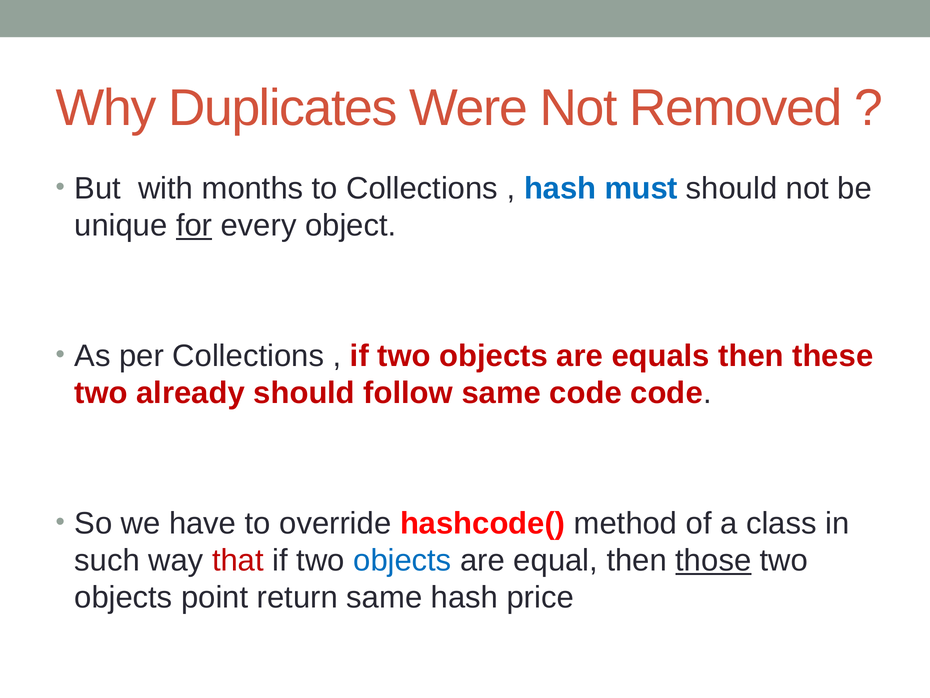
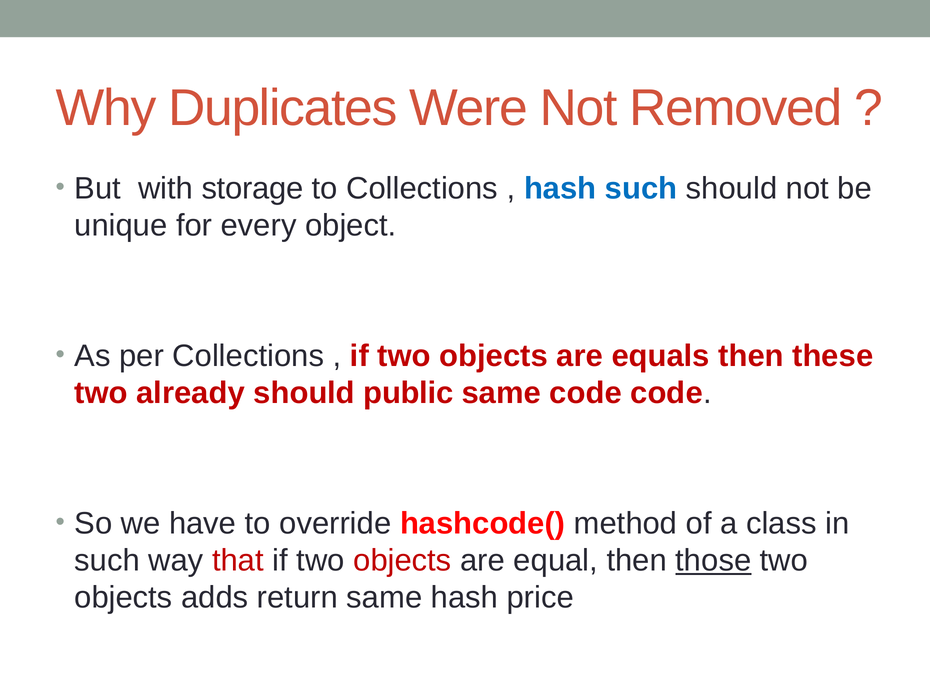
months: months -> storage (253, 188)
hash must: must -> such (641, 188)
for underline: present -> none (194, 225)
follow: follow -> public (408, 393)
objects colour: blue -> red (402, 560)
point: point -> adds (215, 597)
